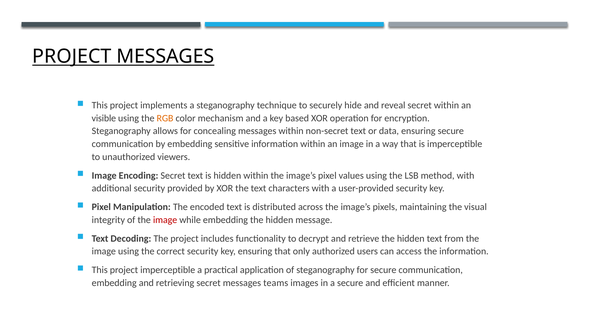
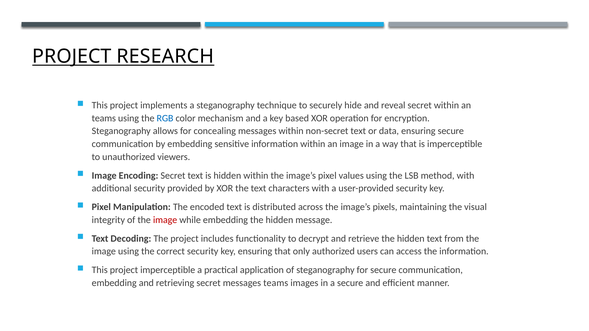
PROJECT MESSAGES: MESSAGES -> RESEARCH (165, 56)
visible: visible -> teams (104, 118)
RGB colour: orange -> blue (165, 118)
